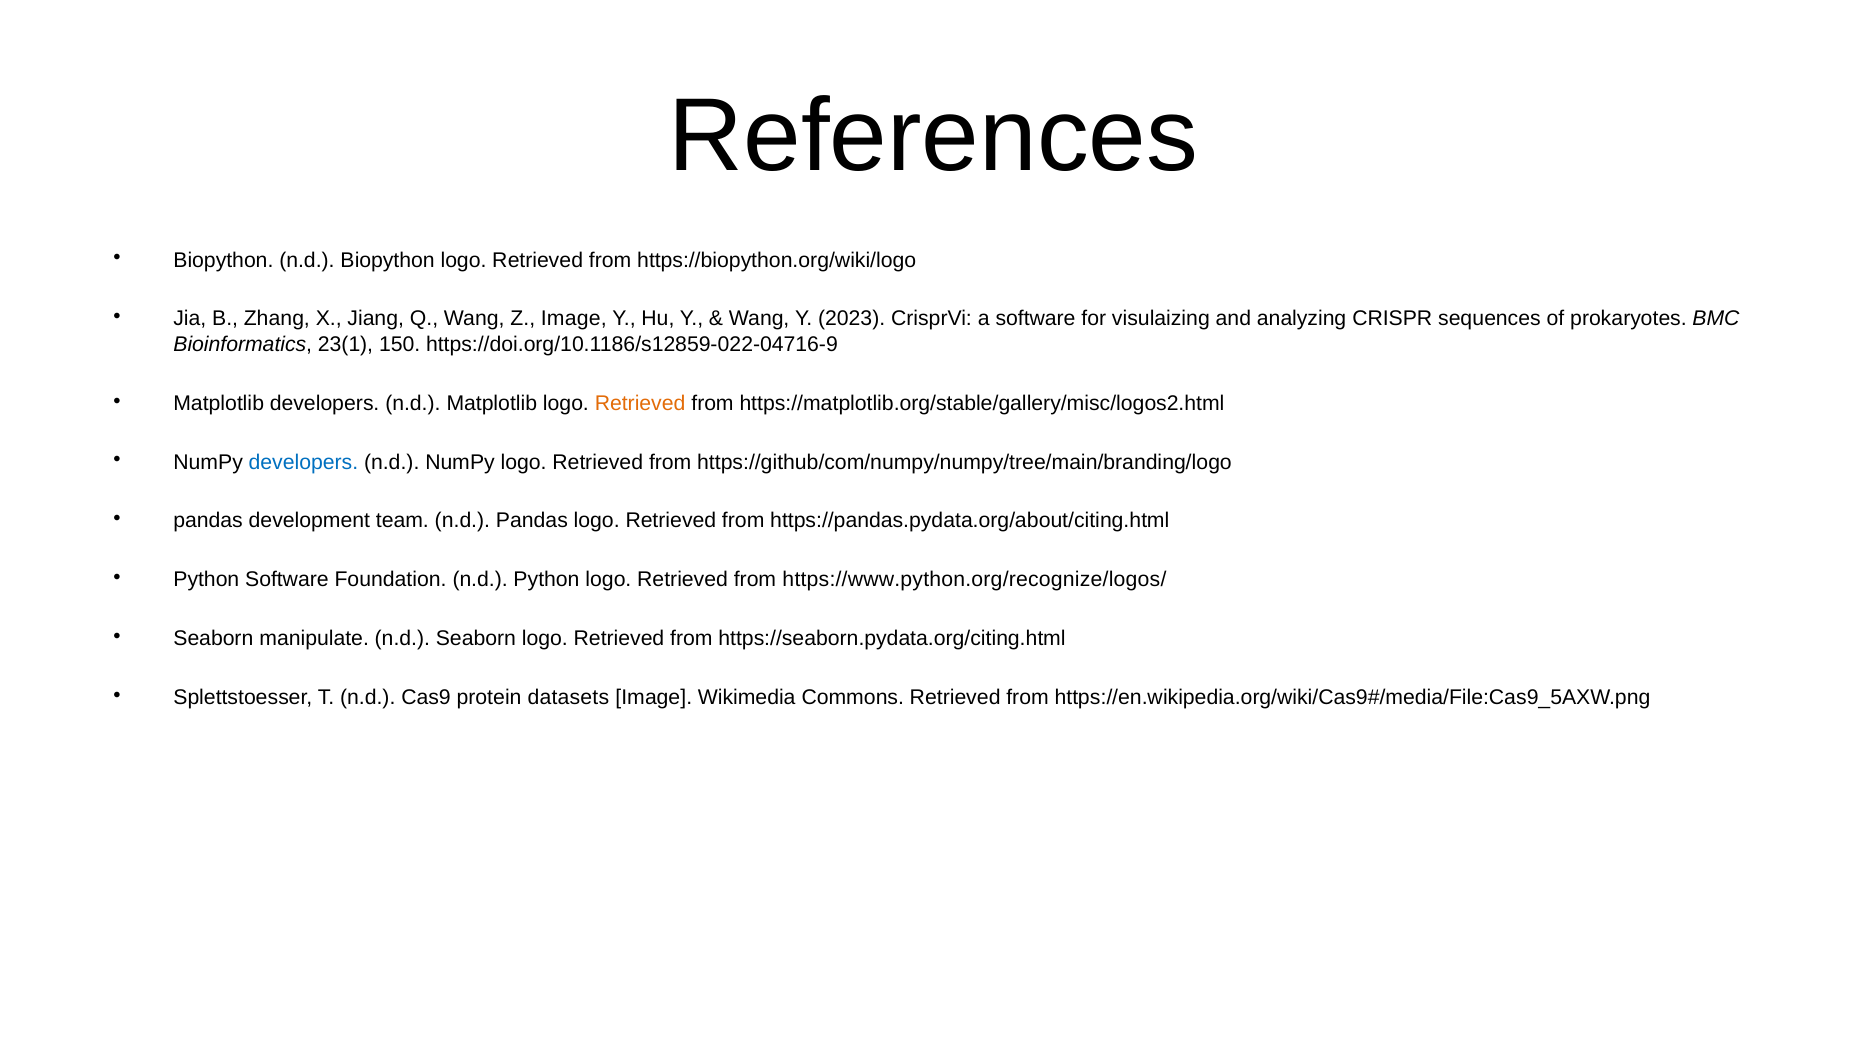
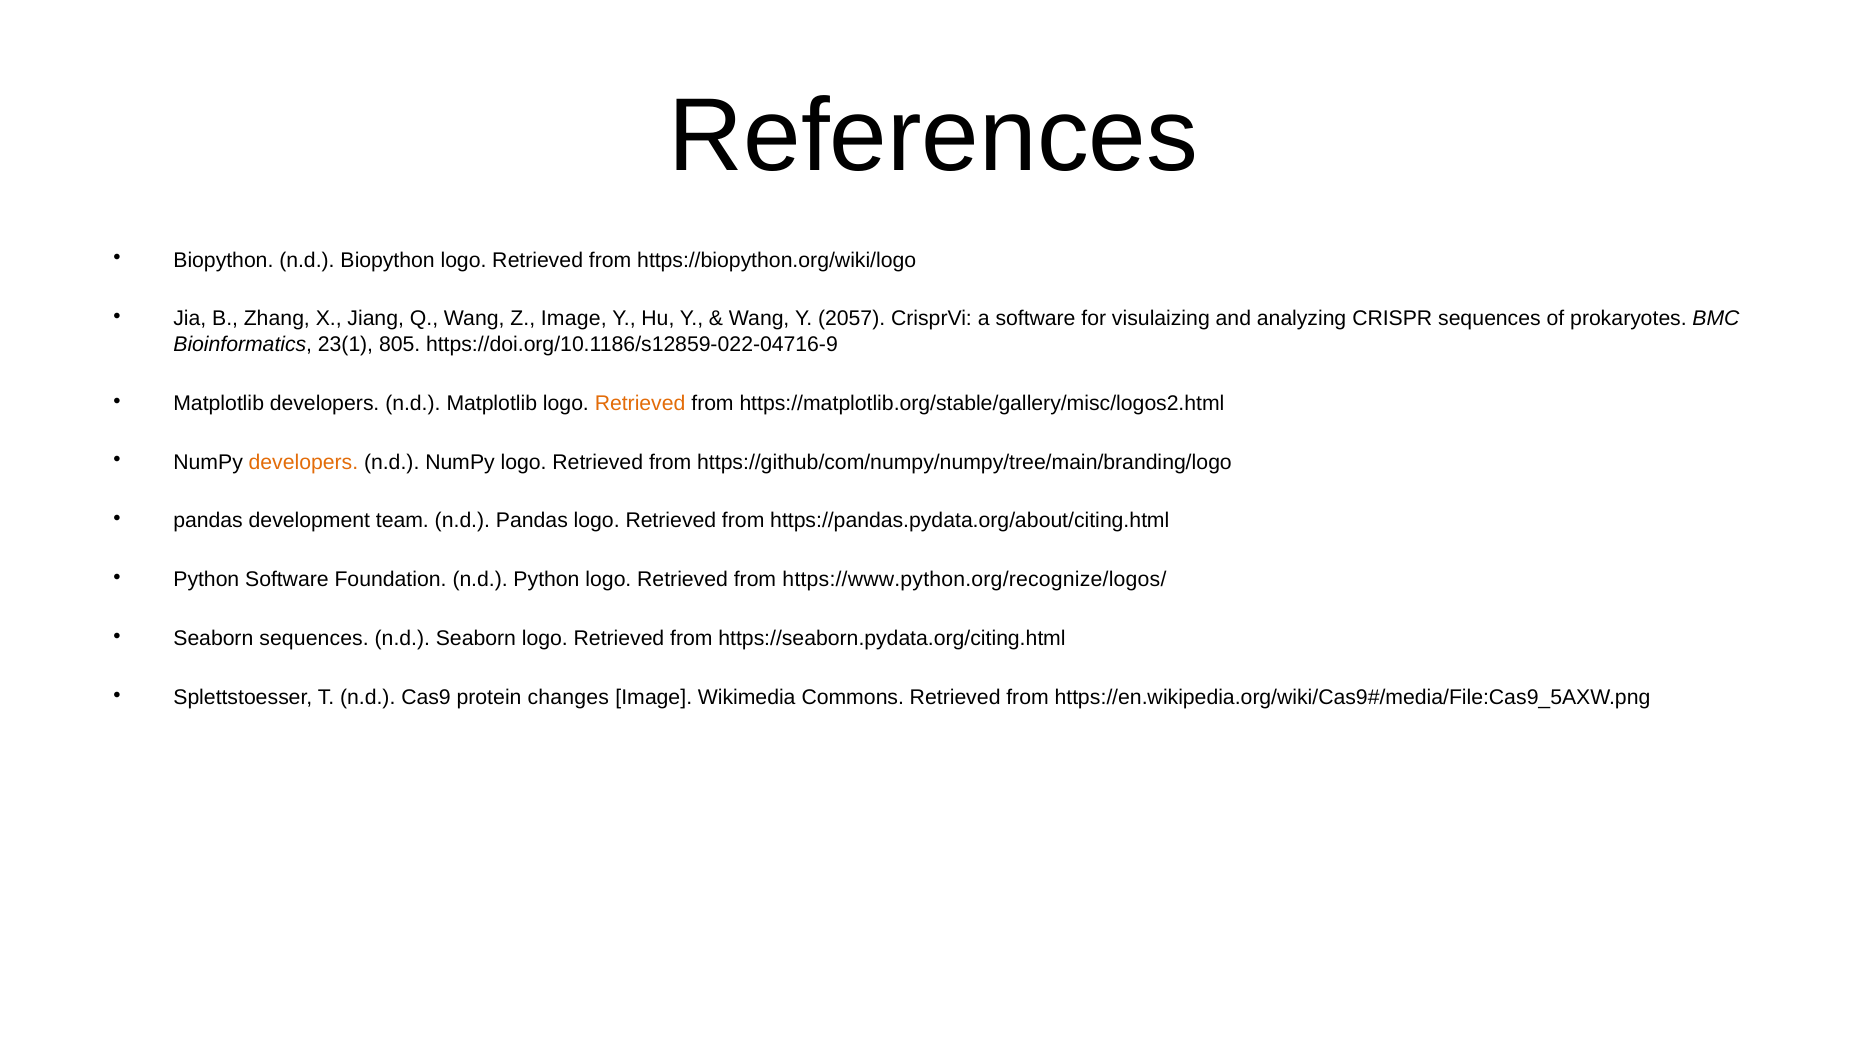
2023: 2023 -> 2057 (852, 319)
150: 150 -> 805 (400, 344)
developers colour: blue -> orange (303, 462)
Seaborn manipulate: manipulate -> sequences (314, 639)
datasets: datasets -> changes (568, 697)
